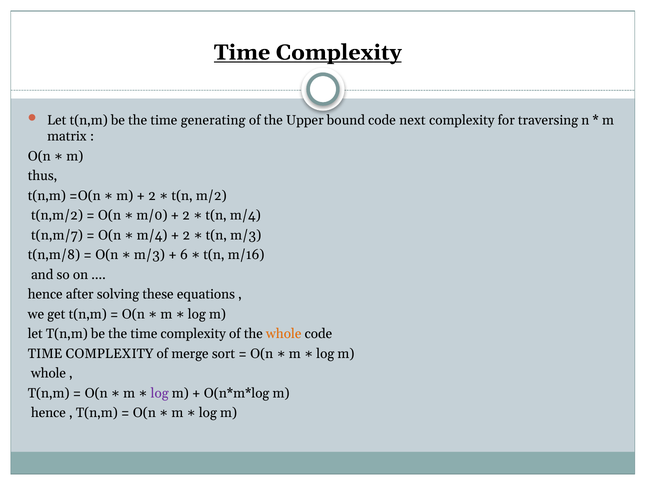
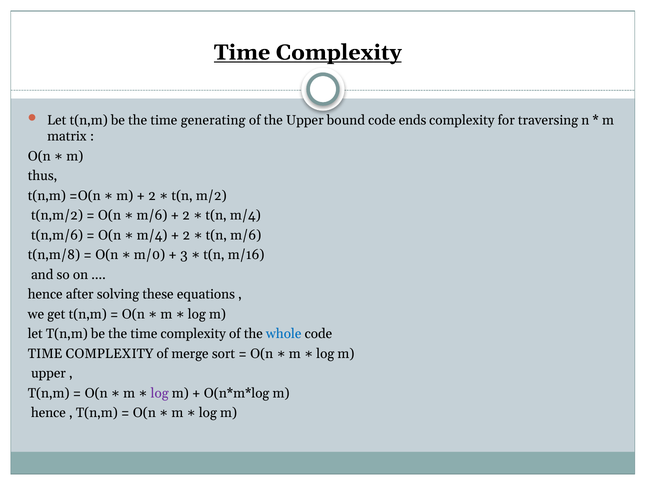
next: next -> ends (413, 120)
O(n m/0: m/0 -> m/6 (152, 215)
t(n,m/7: t(n,m/7 -> t(n,m/6 (57, 235)
t(n m/3: m/3 -> m/6 (246, 235)
O(n m/3: m/3 -> m/0 (149, 255)
6: 6 -> 3 (184, 255)
whole colour: orange -> blue (284, 334)
whole: whole -> upper (48, 373)
